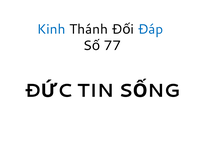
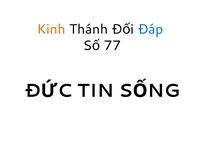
Kinh colour: blue -> orange (51, 29)
